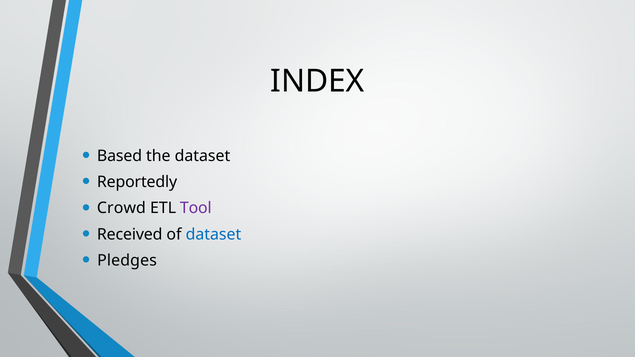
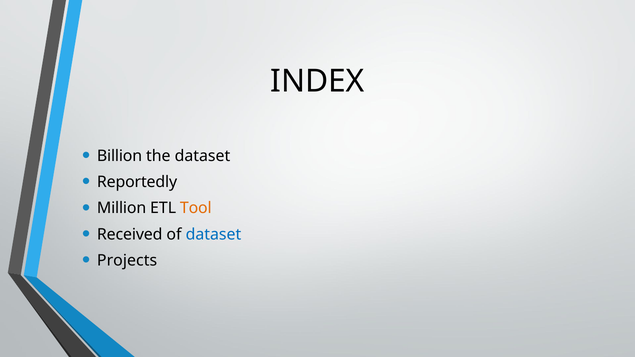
Based: Based -> Billion (120, 156)
Crowd: Crowd -> Million (122, 208)
Tool colour: purple -> orange (196, 208)
Pledges: Pledges -> Projects (127, 261)
